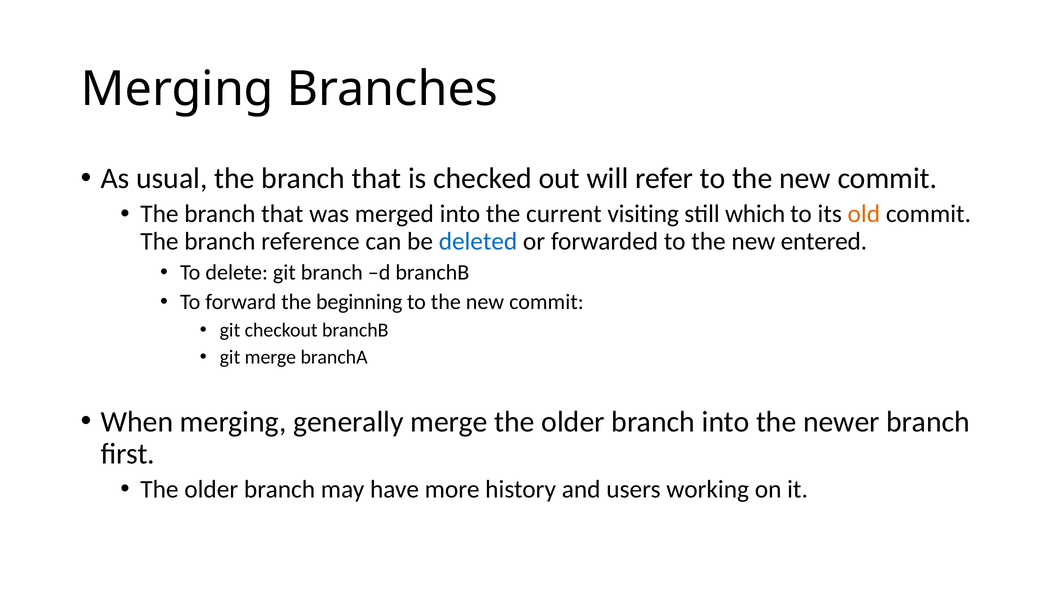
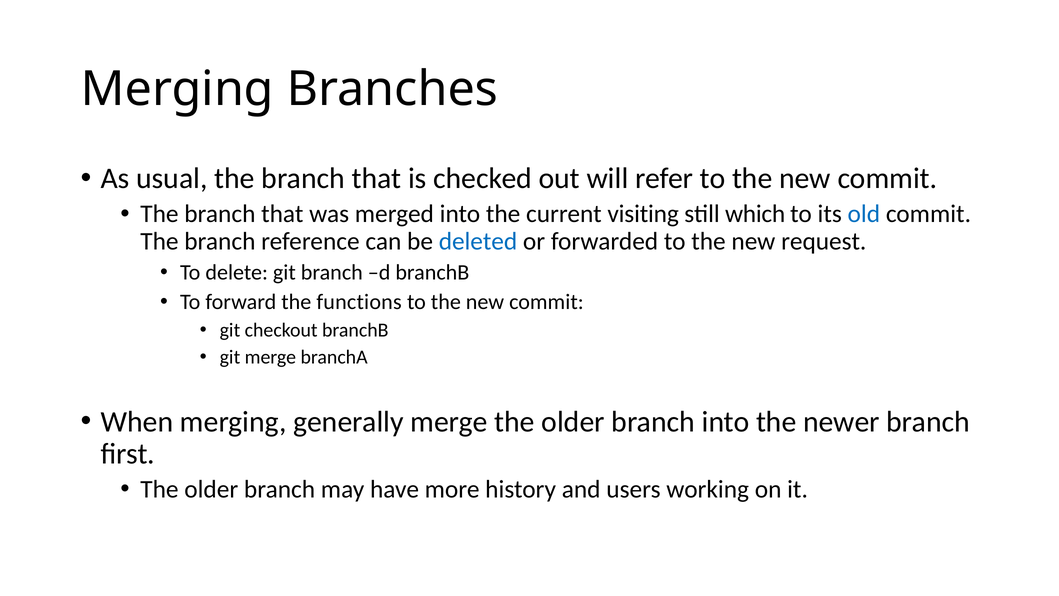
old colour: orange -> blue (864, 214)
entered: entered -> request (824, 241)
beginning: beginning -> functions (359, 302)
